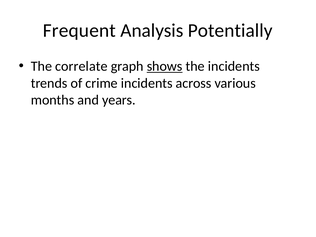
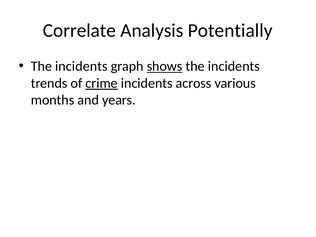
Frequent: Frequent -> Correlate (79, 31)
correlate: correlate -> incidents (81, 66)
crime underline: none -> present (102, 83)
